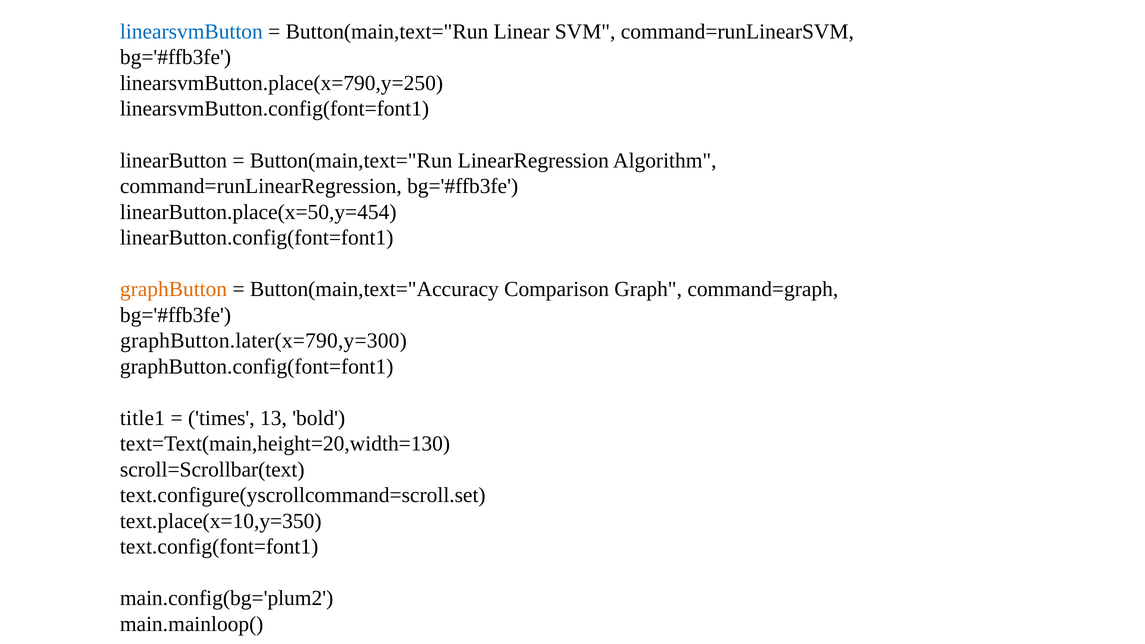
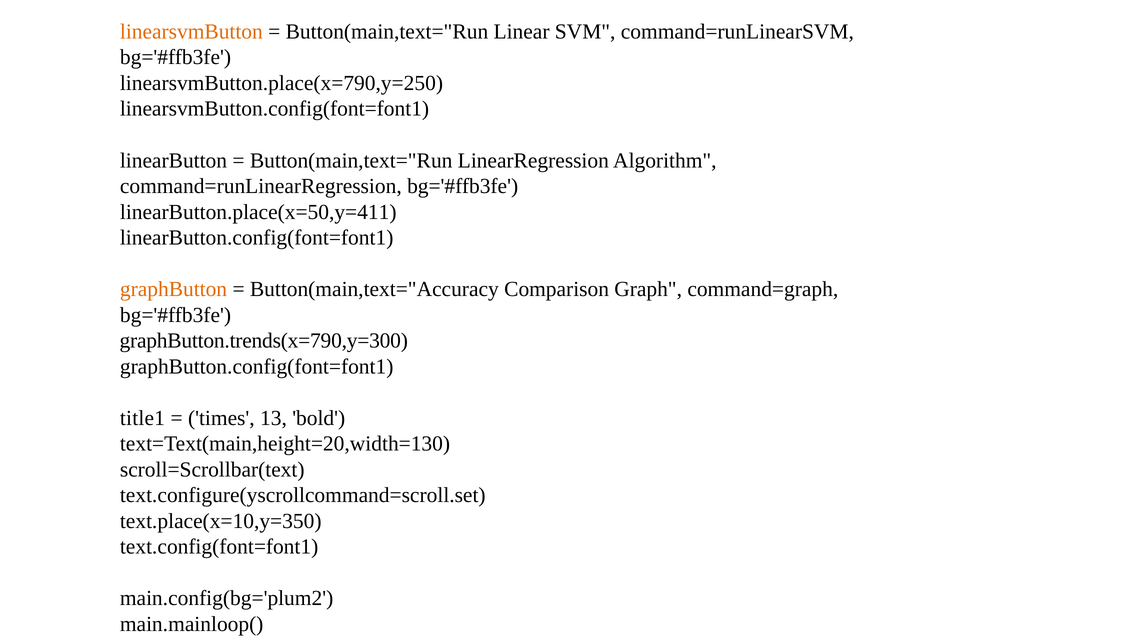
linearsvmButton colour: blue -> orange (191, 32)
linearButton.place(x=50,y=454: linearButton.place(x=50,y=454 -> linearButton.place(x=50,y=411 (258, 212)
graphButton.later(x=790,y=300: graphButton.later(x=790,y=300 -> graphButton.trends(x=790,y=300 (264, 341)
